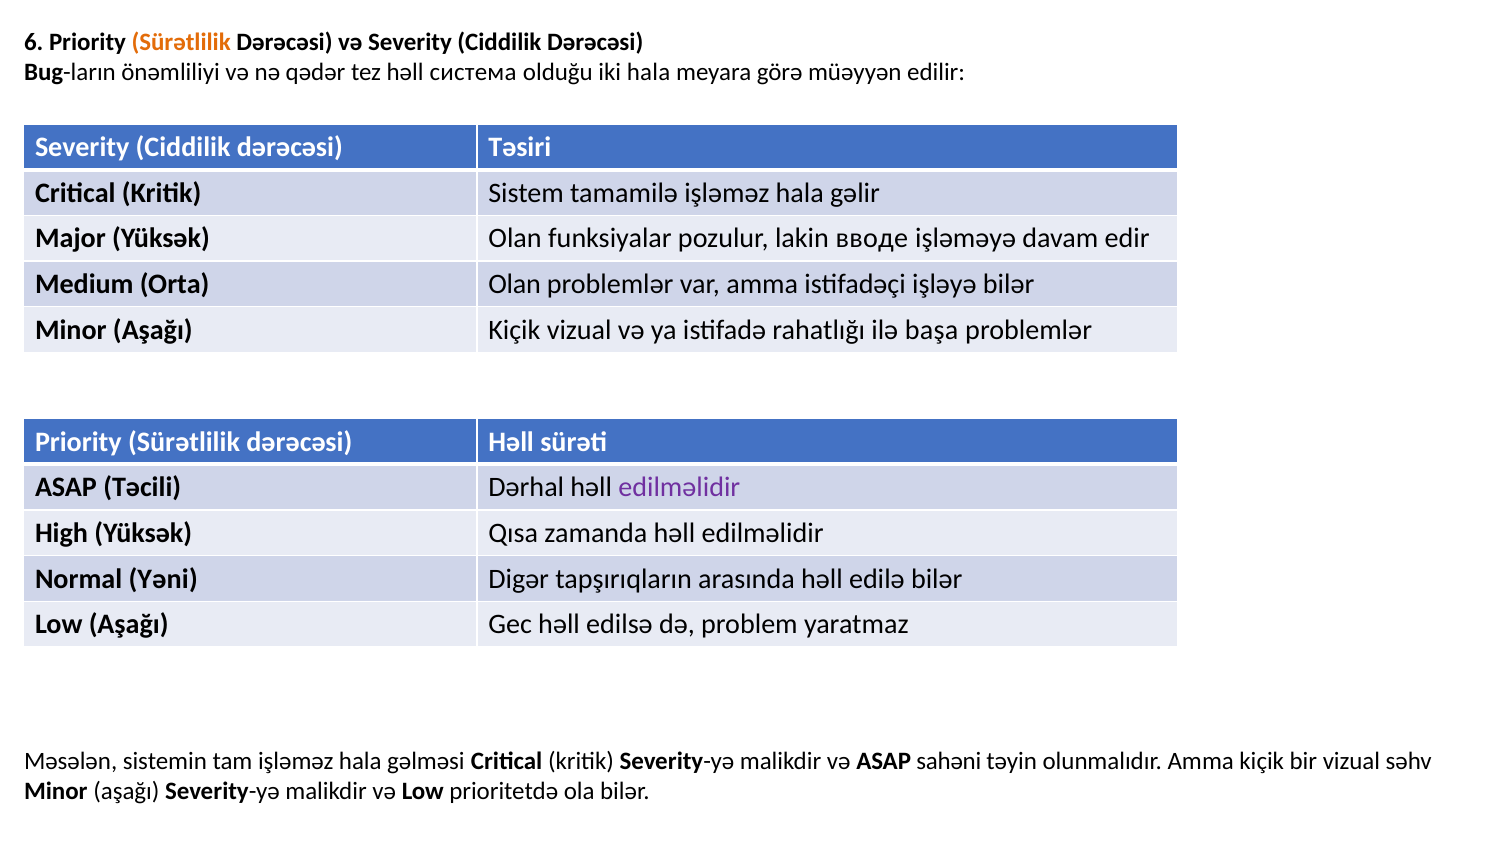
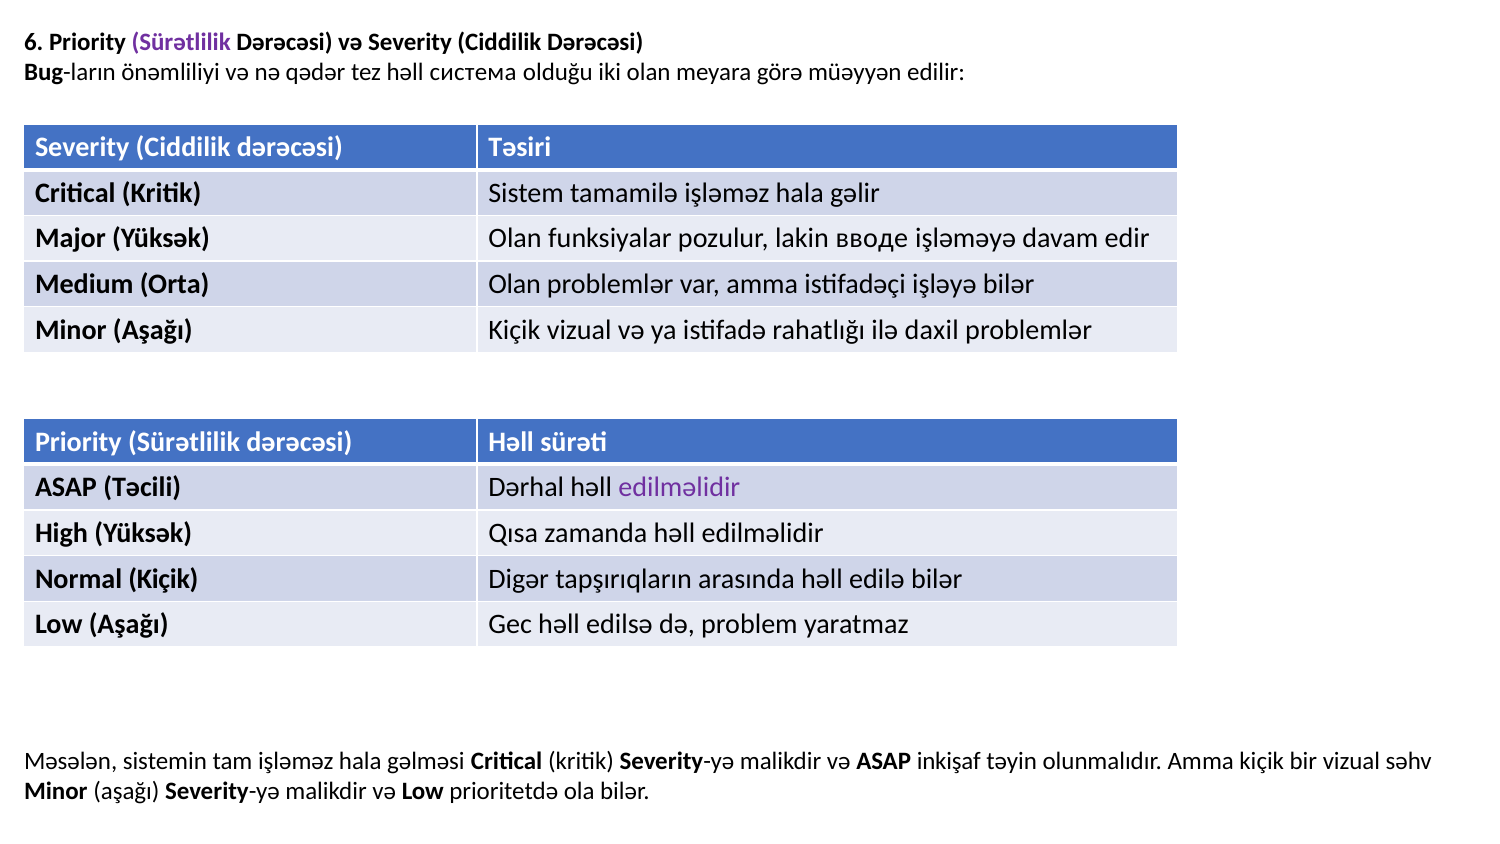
Sürətlilik colour: orange -> purple (181, 42)
iki hala: hala -> olan (649, 72)
başa: başa -> daxil (932, 330)
Normal Yəni: Yəni -> Kiçik (163, 579)
sahəni: sahəni -> inkişaf (949, 761)
